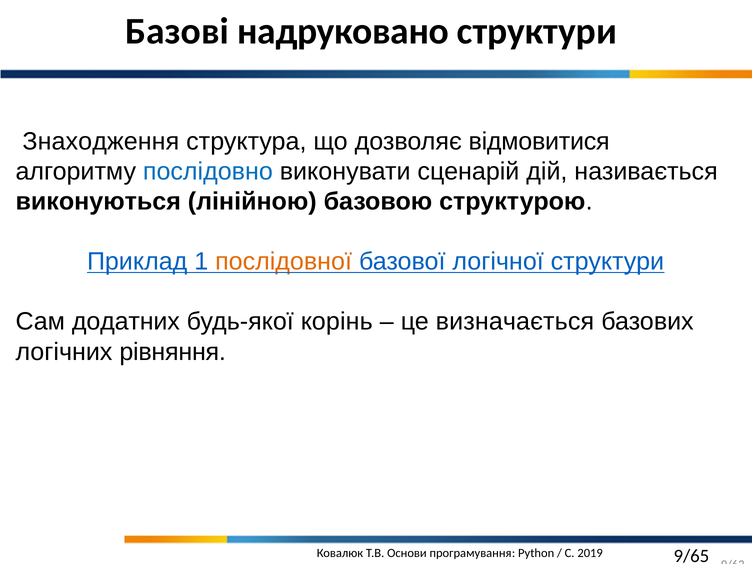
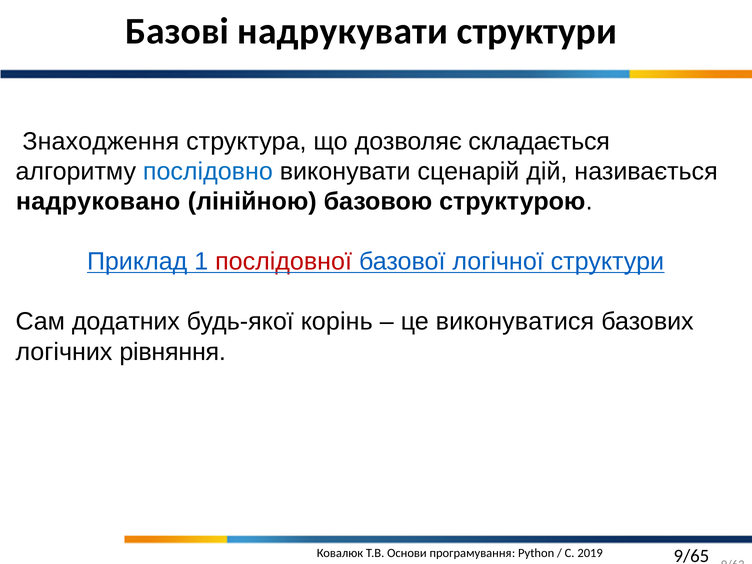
надруковано: надруковано -> надрукувати (343, 32)
відмовитися: відмовитися -> складається (539, 141)
виконуються: виконуються -> надруковано (98, 201)
послідовної colour: orange -> red (284, 262)
визначається: визначається -> виконуватися (515, 322)
